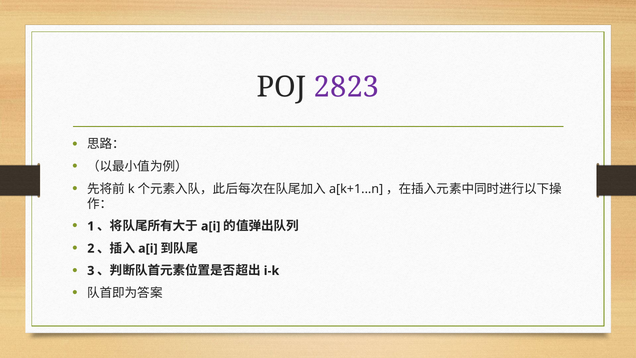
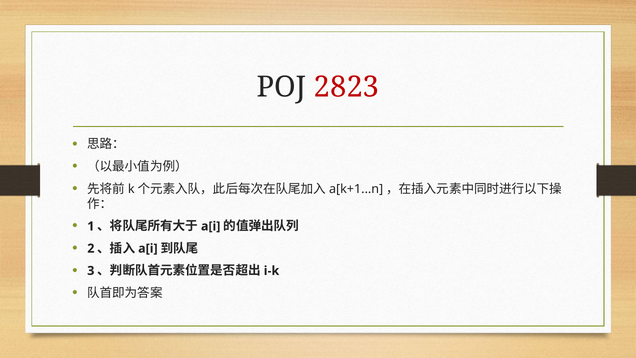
2823 colour: purple -> red (347, 87)
